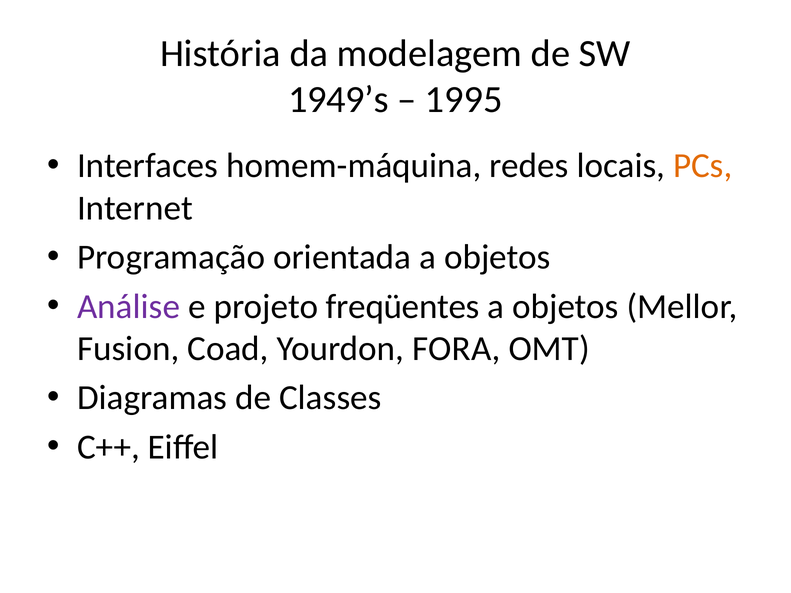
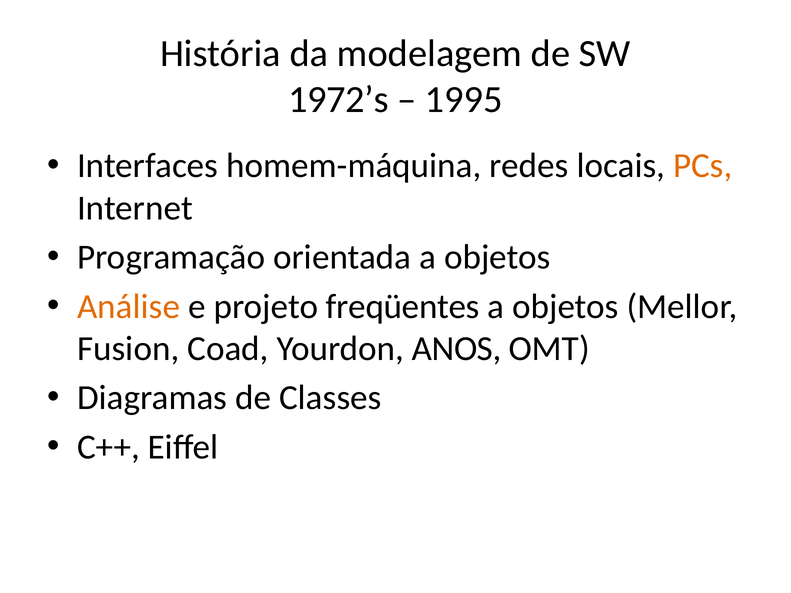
1949’s: 1949’s -> 1972’s (338, 100)
Análise colour: purple -> orange (129, 307)
FORA: FORA -> ANOS (457, 349)
